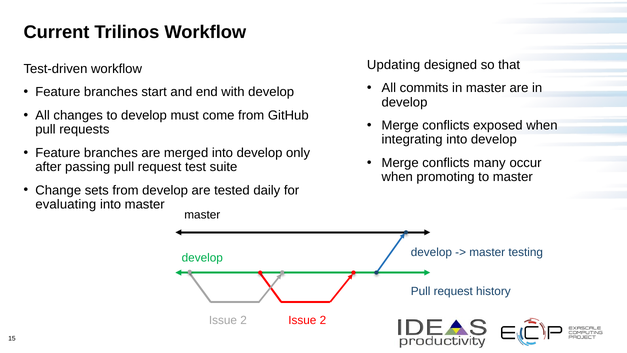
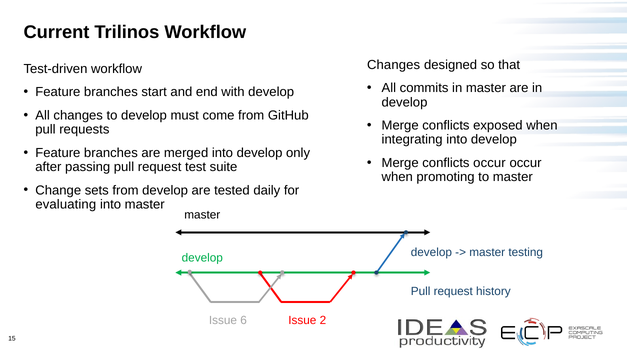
Updating: Updating -> Changes (394, 65)
conflicts many: many -> occur (489, 163)
2: 2 -> 6 (244, 320)
